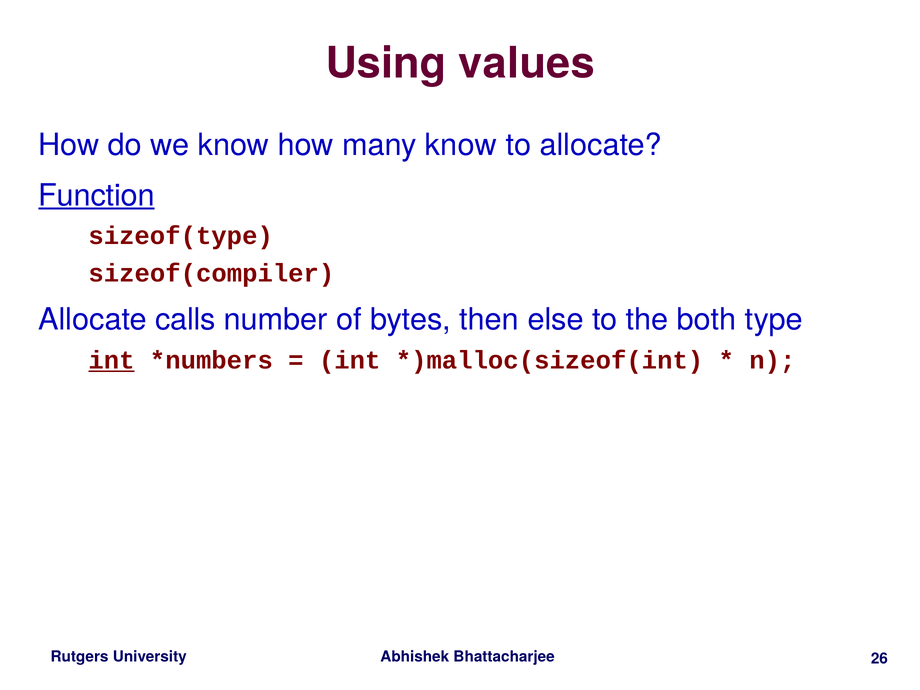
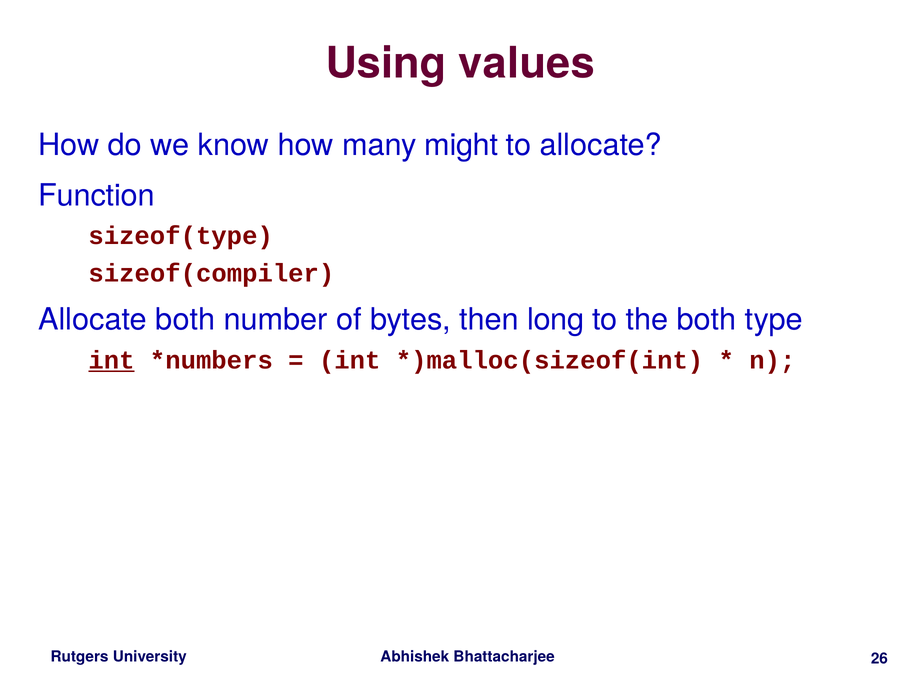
many know: know -> might (461, 145)
Function underline: present -> none (97, 195)
Allocate calls: calls -> both (185, 320)
else: else -> long (556, 320)
